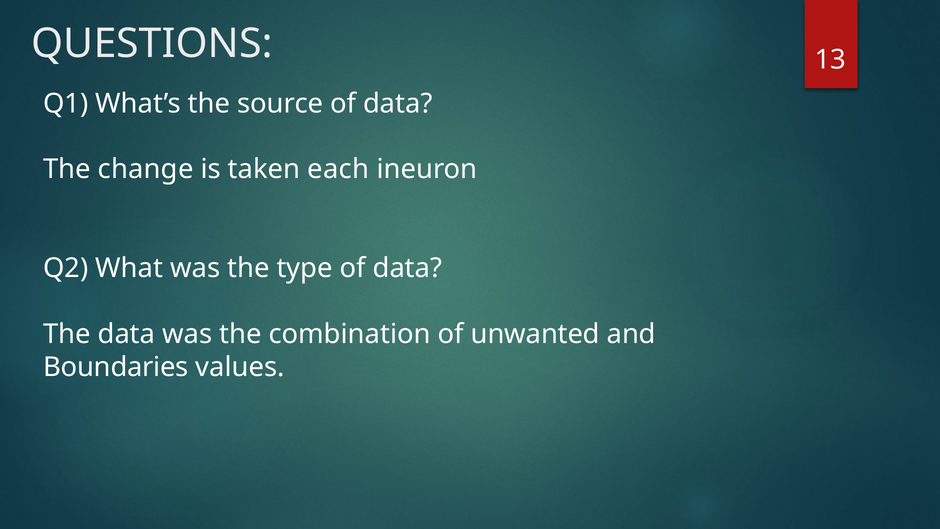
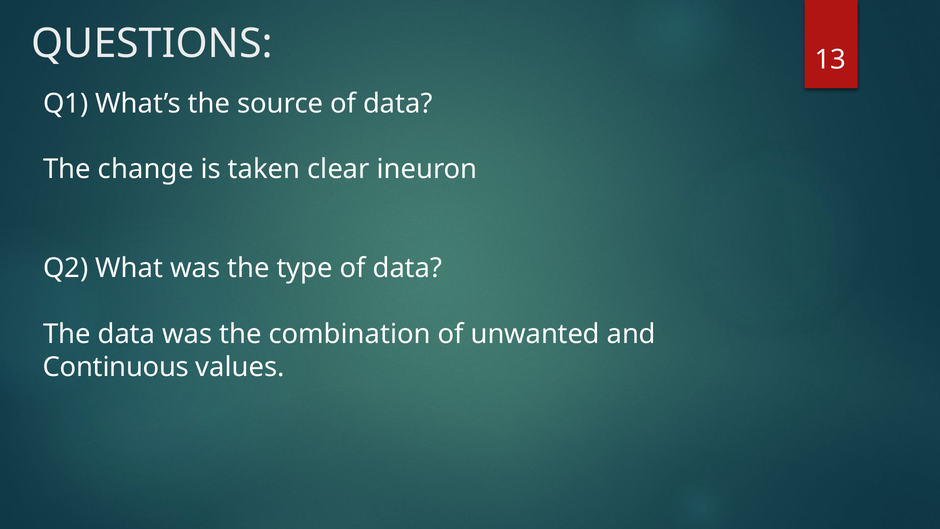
each: each -> clear (338, 169)
Boundaries: Boundaries -> Continuous (116, 367)
